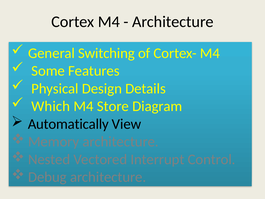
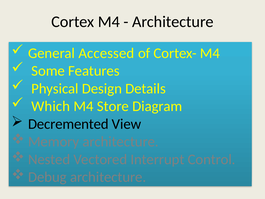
Switching: Switching -> Accessed (106, 53)
Automatically: Automatically -> Decremented (68, 124)
